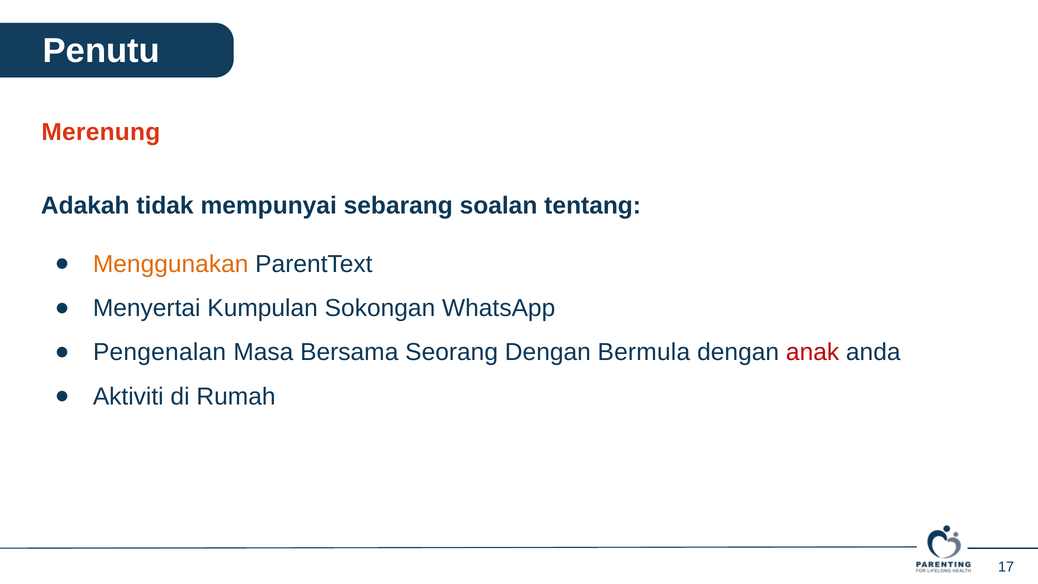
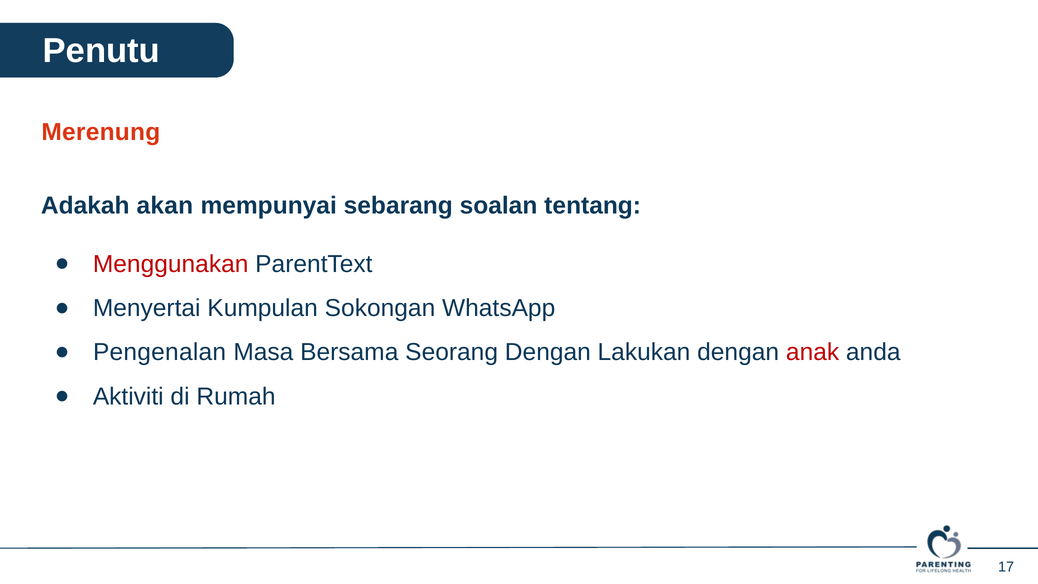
tidak: tidak -> akan (165, 205)
Menggunakan colour: orange -> red (171, 264)
Bermula: Bermula -> Lakukan (644, 352)
